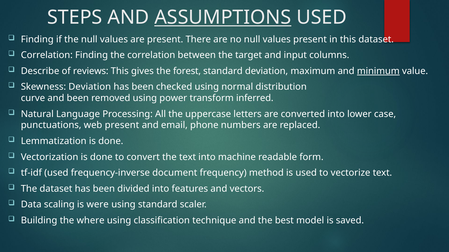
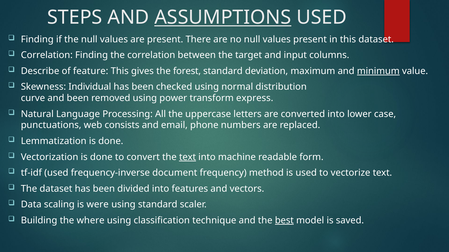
reviews: reviews -> feature (91, 71)
Skewness Deviation: Deviation -> Individual (90, 87)
inferred: inferred -> express (255, 98)
web present: present -> consists (122, 125)
text underline: none -> present (188, 157)
best underline: none -> present (284, 221)
